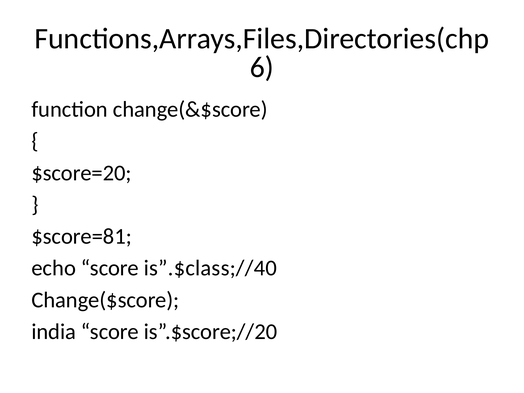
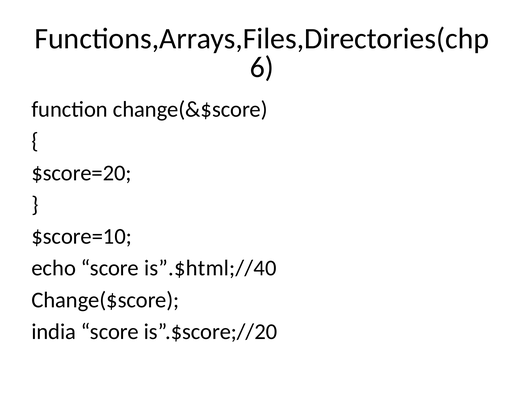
$score=81: $score=81 -> $score=10 (82, 236)
is”.$class;//40: is”.$class;//40 -> is”.$html;//40 (210, 268)
